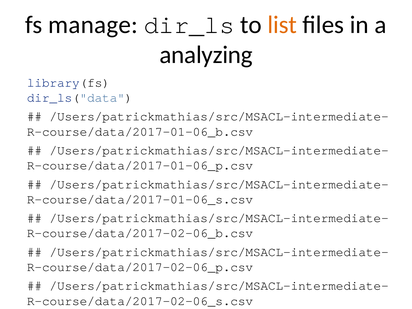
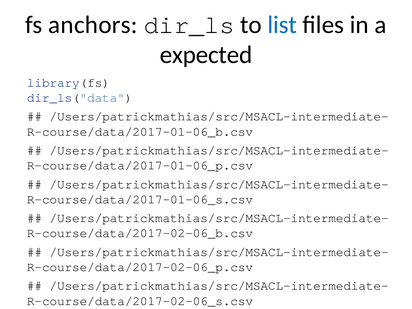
manage: manage -> anchors (93, 25)
list colour: orange -> blue (282, 25)
analyzing: analyzing -> expected (206, 55)
